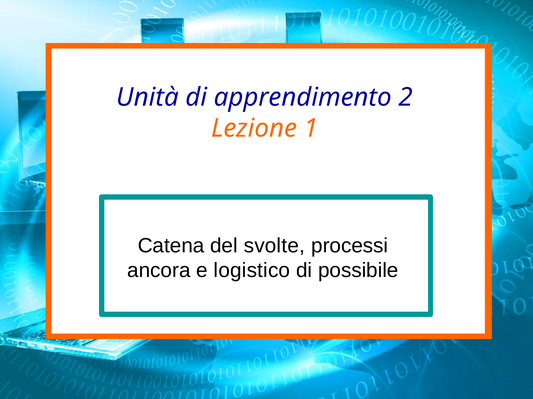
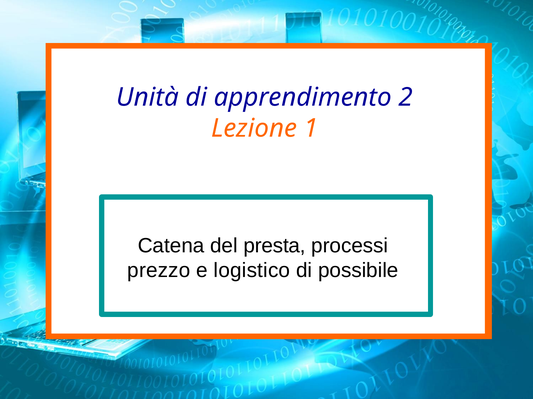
svolte: svolte -> presta (275, 246)
ancora: ancora -> prezzo (159, 271)
